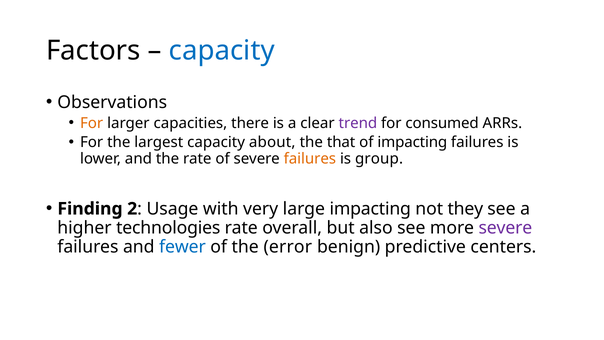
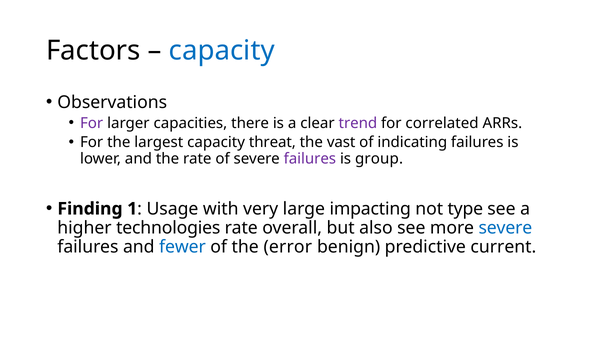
For colour: orange -> purple (92, 123)
consumed: consumed -> correlated (442, 123)
about: about -> threat (272, 142)
that: that -> vast (341, 142)
of impacting: impacting -> indicating (412, 142)
failures colour: orange -> purple (310, 159)
2: 2 -> 1 (132, 209)
they: they -> type (465, 209)
severe colour: purple -> blue (505, 228)
centers: centers -> current (503, 247)
